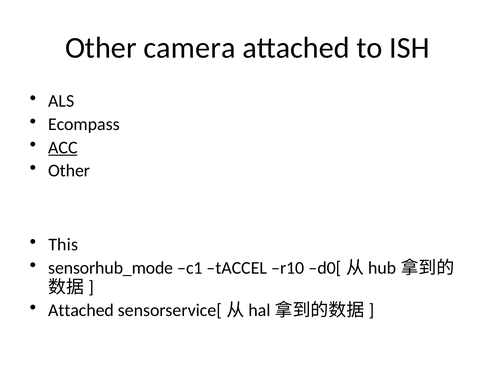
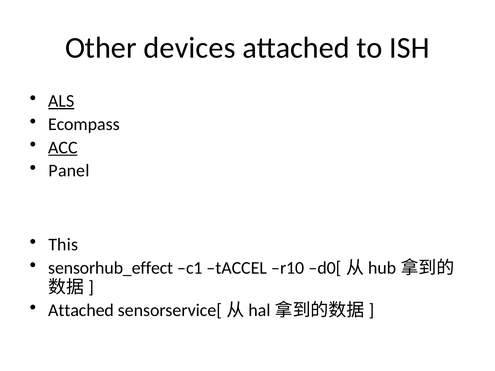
camera: camera -> devices (189, 48)
ALS underline: none -> present (61, 101)
Other: Other -> Panel (69, 171)
sensorhub_mode: sensorhub_mode -> sensorhub_effect (111, 268)
